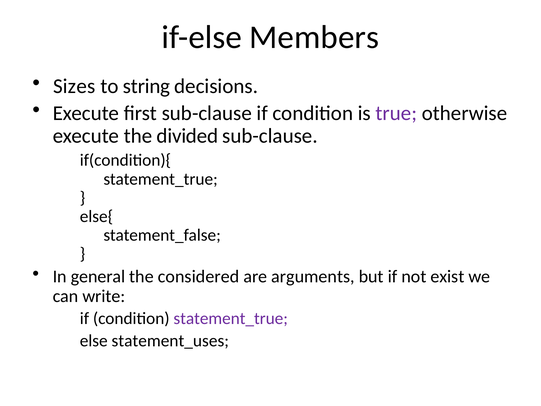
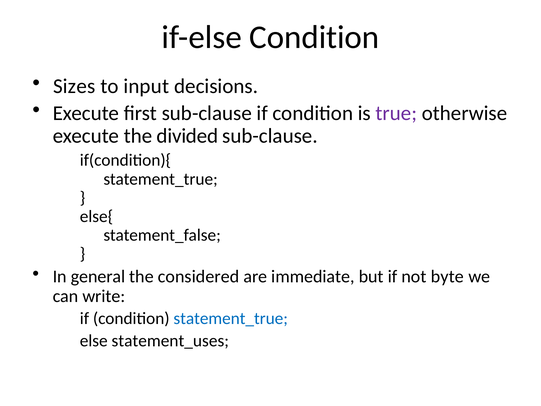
if-else Members: Members -> Condition (314, 37)
string: string -> input (146, 86)
arguments: arguments -> immediate (313, 276)
exist: exist -> byte (447, 276)
statement_true colour: purple -> blue (231, 318)
